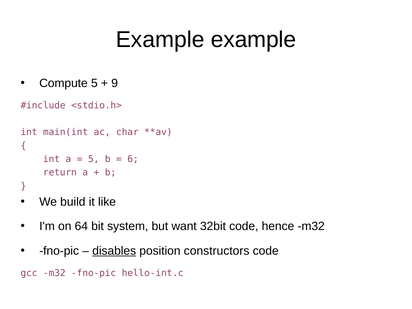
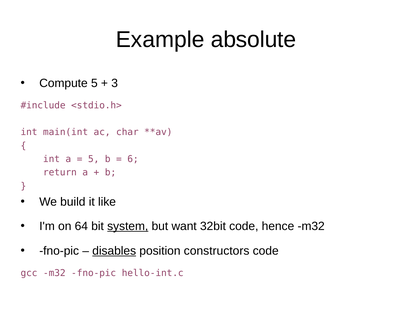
Example example: example -> absolute (254, 40)
9: 9 -> 3 (115, 83)
system underline: none -> present (128, 226)
